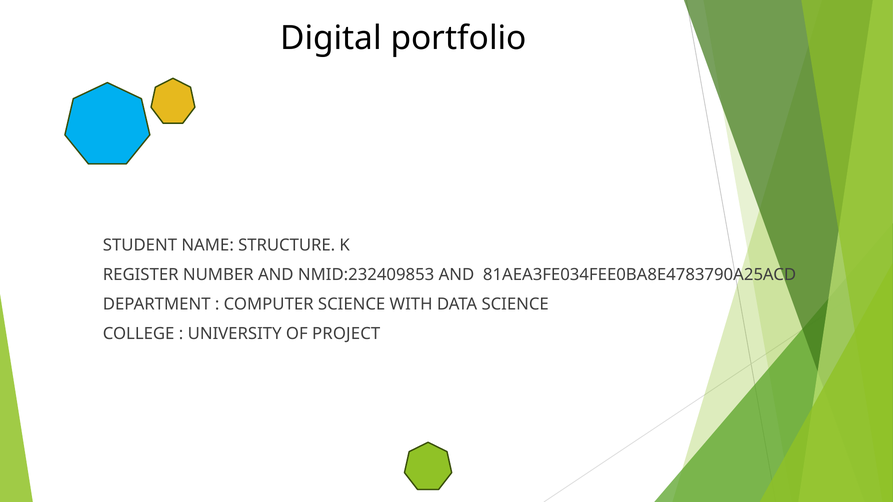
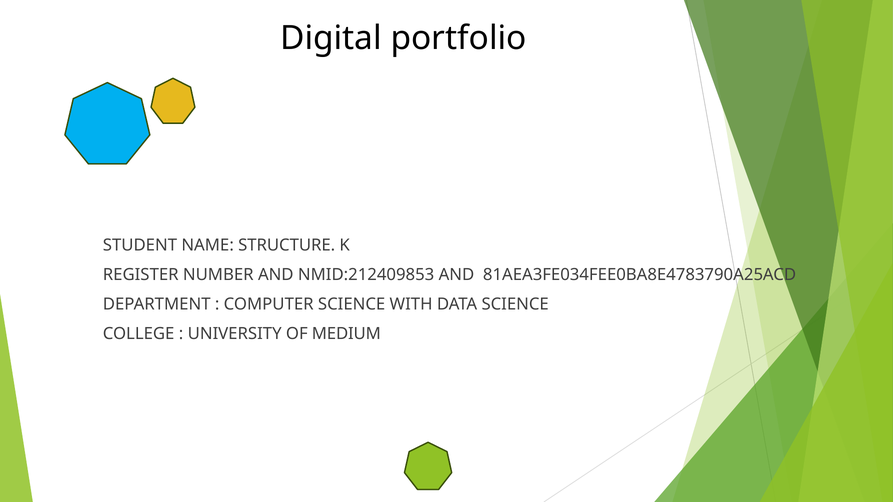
NMID:232409853: NMID:232409853 -> NMID:212409853 (366, 275)
PROJECT: PROJECT -> MEDIUM (346, 334)
